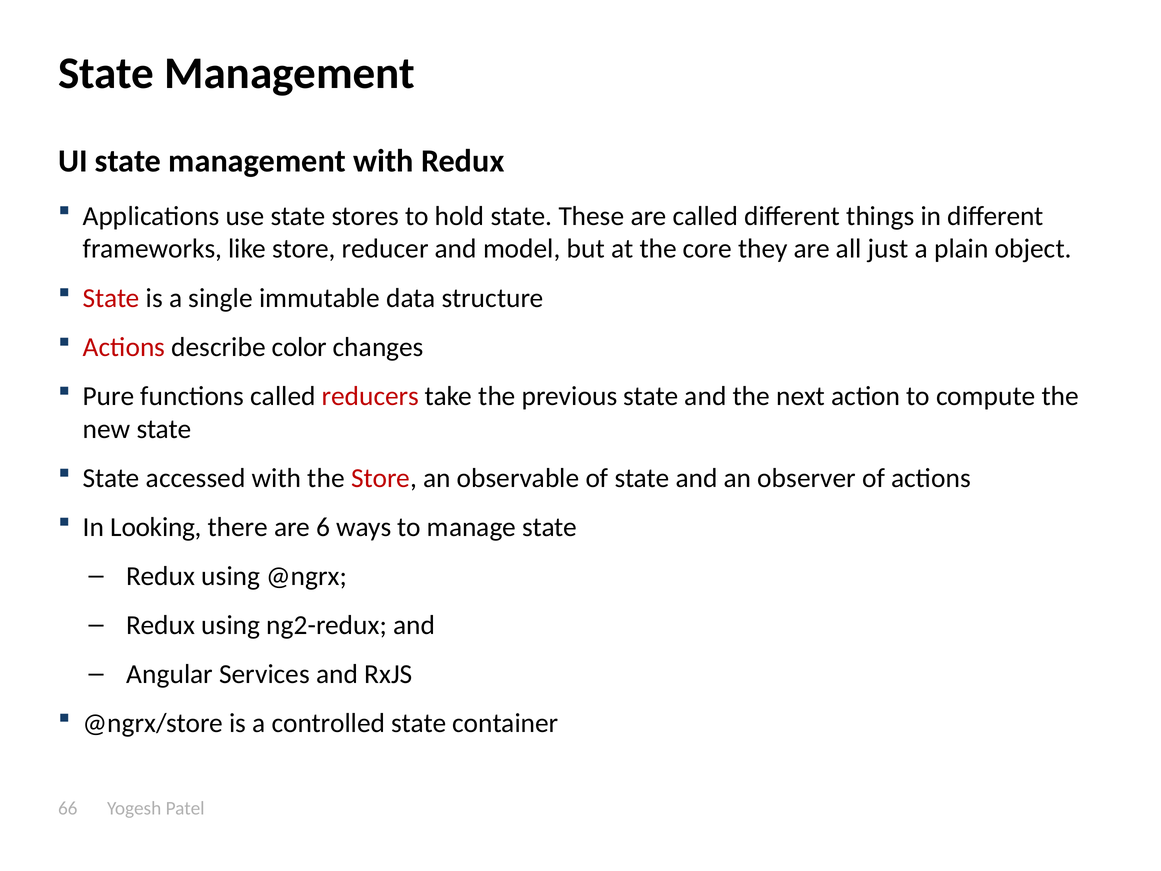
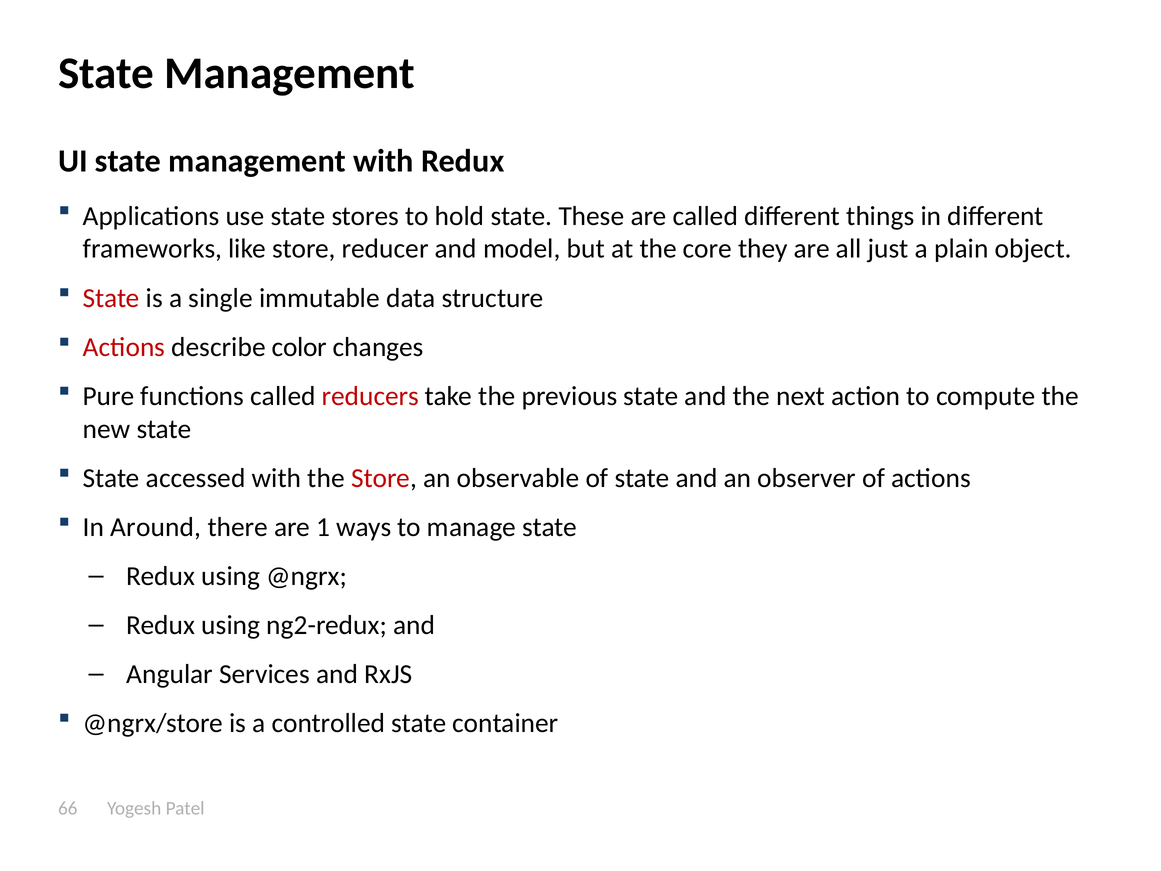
Looking: Looking -> Around (156, 527)
6: 6 -> 1 (323, 527)
